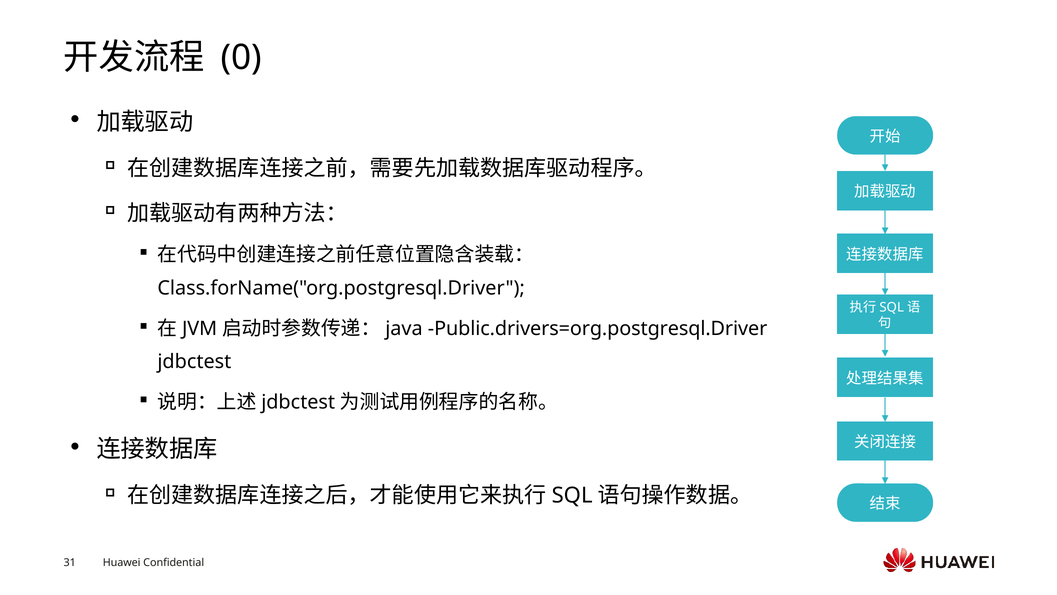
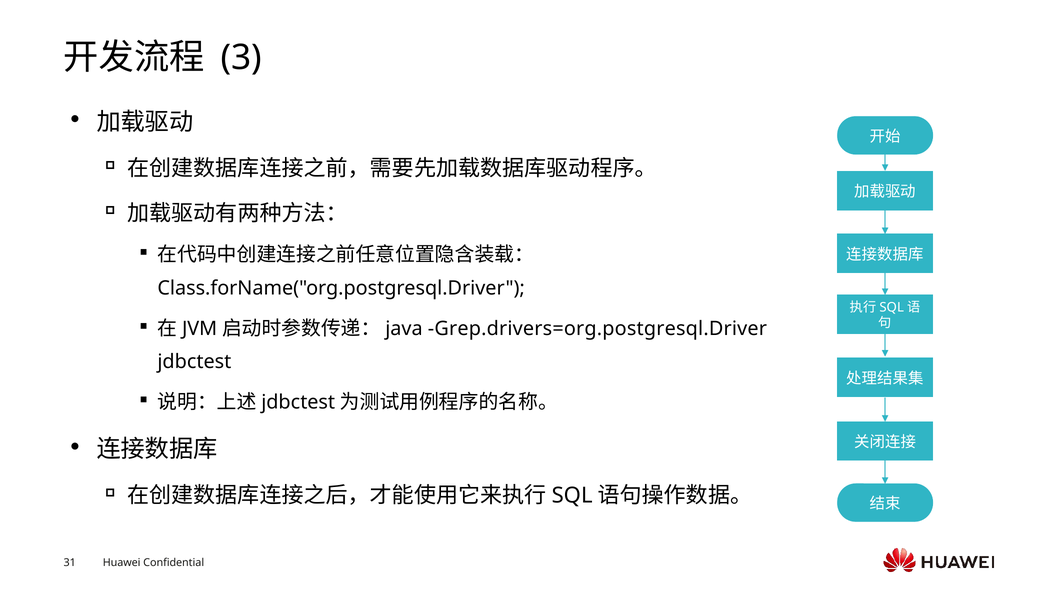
0: 0 -> 3 (241, 58)
Public.drivers=org.postgresql.Driver: Public.drivers=org.postgresql.Driver -> Grep.drivers=org.postgresql.Driver (597, 328)
